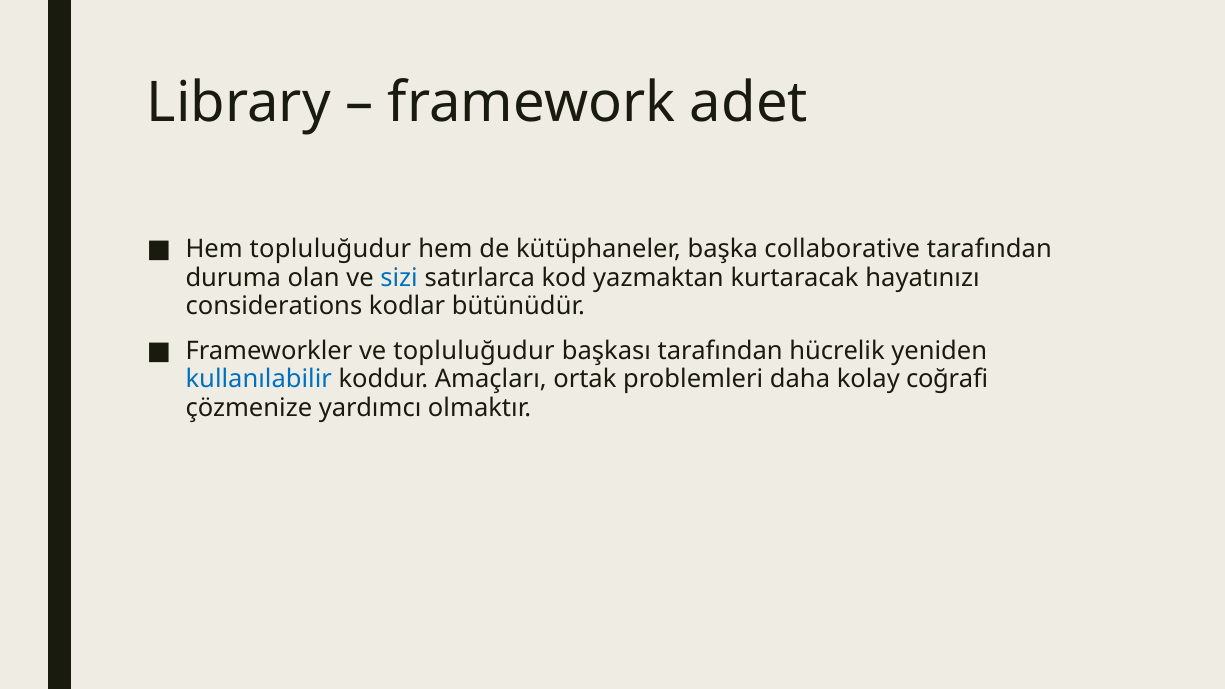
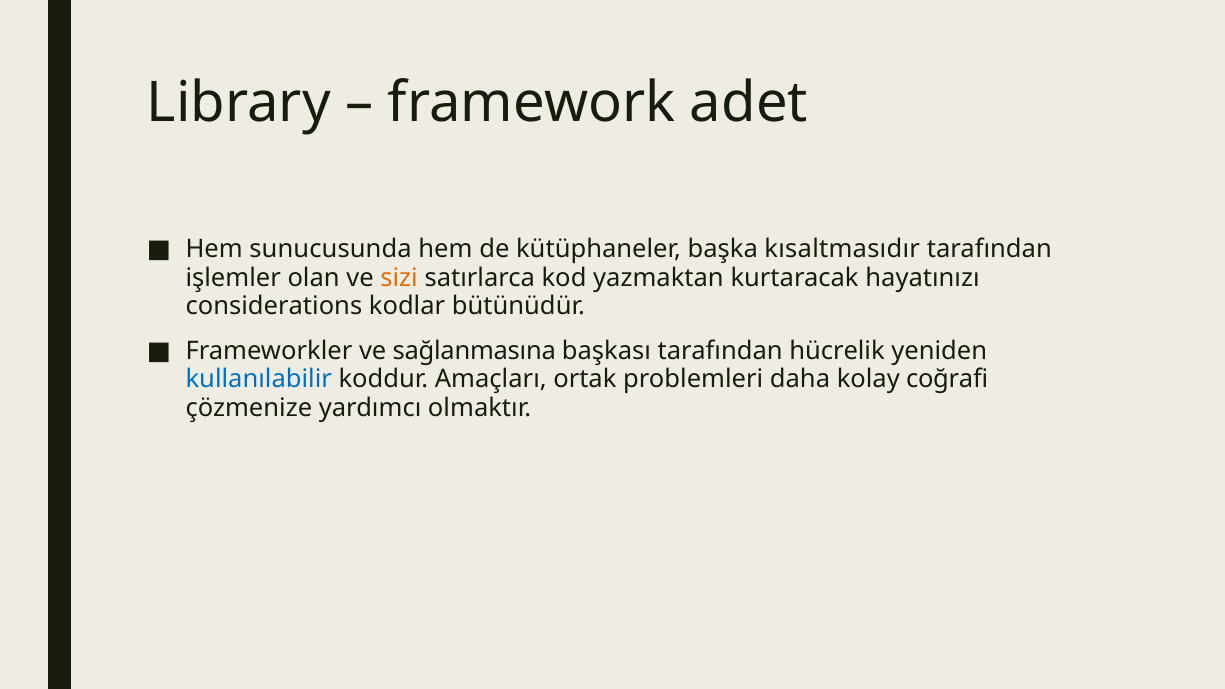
Hem topluluğudur: topluluğudur -> sunucusunda (331, 249)
collaborative: collaborative -> kısaltmasıdır (842, 249)
duruma: duruma -> işlemler (233, 278)
sizi colour: blue -> orange (399, 278)
ve topluluğudur: topluluğudur -> sağlanmasına (474, 351)
